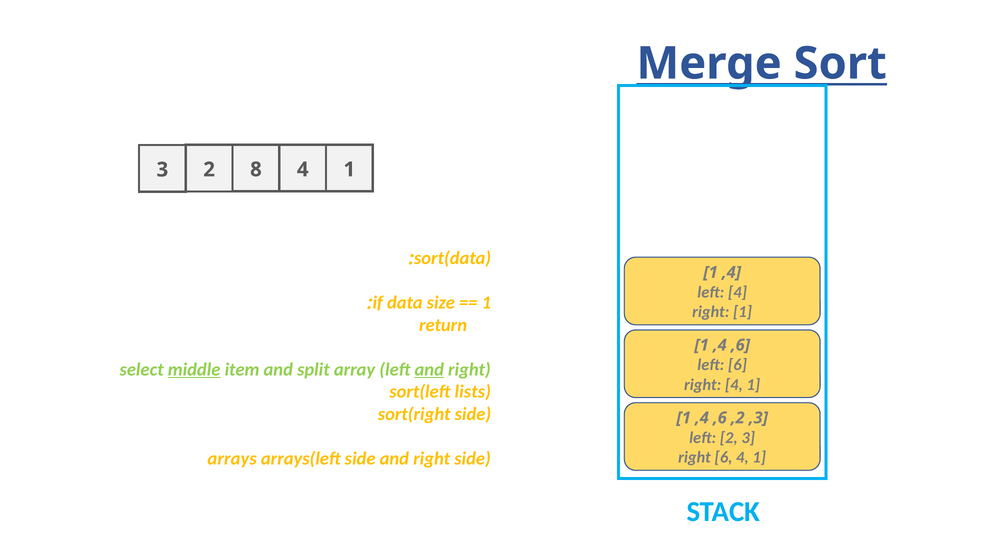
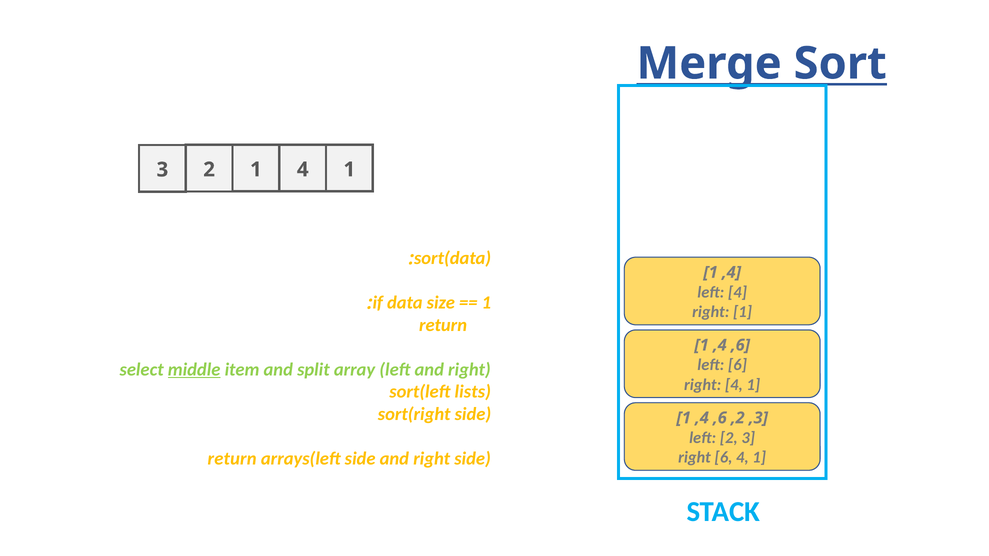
2 8: 8 -> 1 (256, 170)
and underline: present -> none (429, 370)
arrays: arrays -> return (232, 459)
